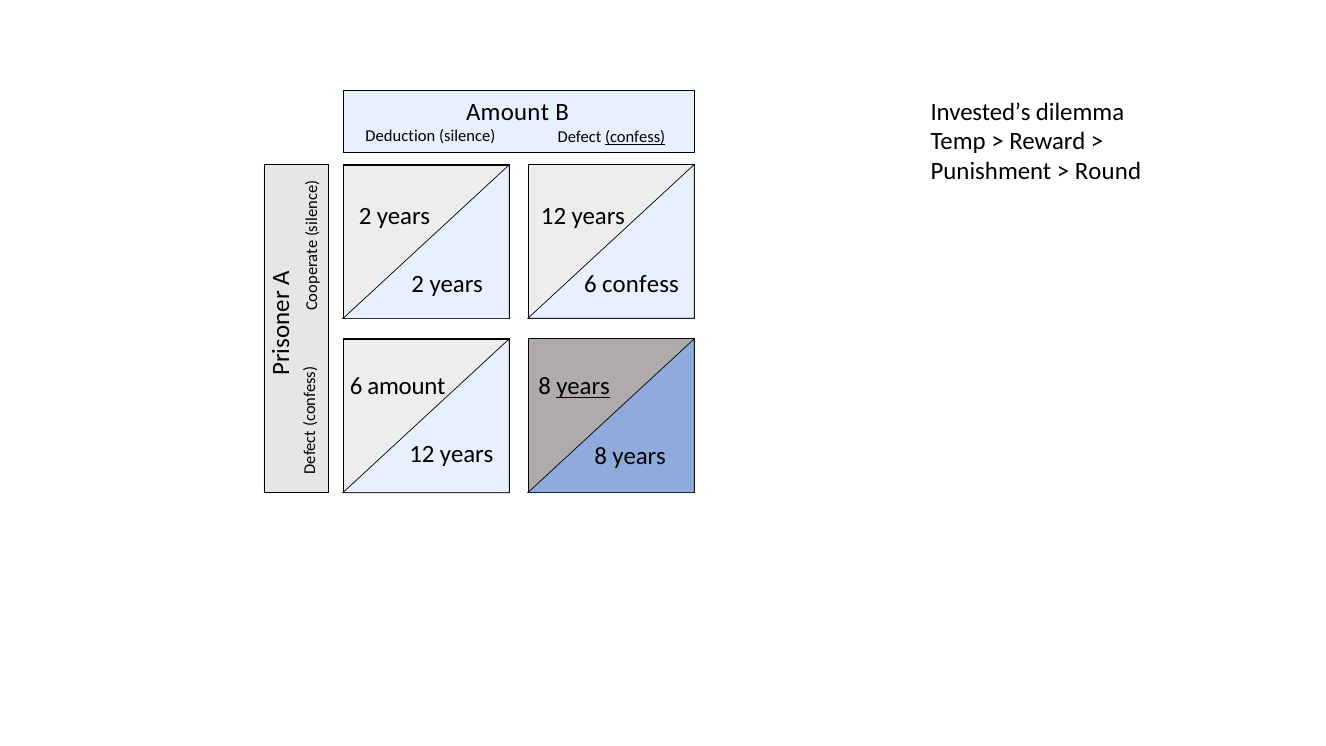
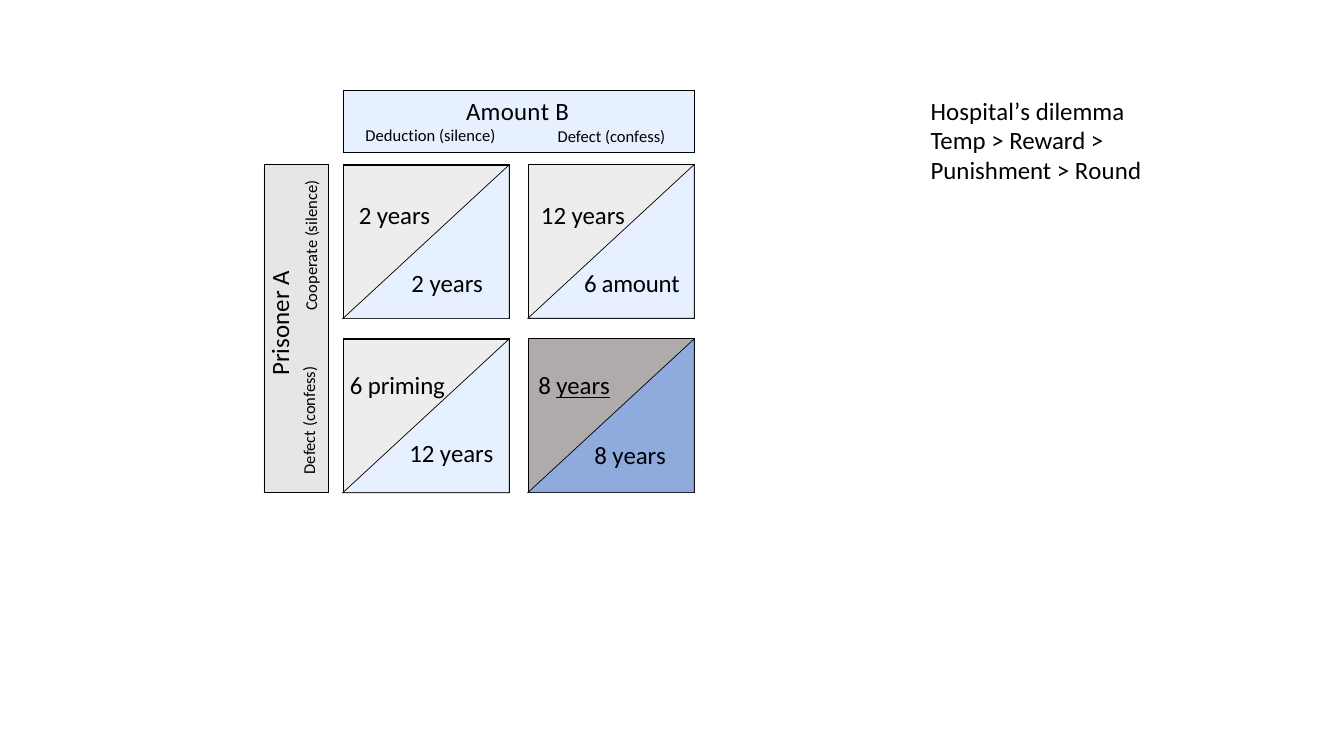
Invested’s: Invested’s -> Hospital’s (980, 112)
confess underline: present -> none (635, 137)
6 confess: confess -> amount (641, 285)
6 amount: amount -> priming (406, 386)
